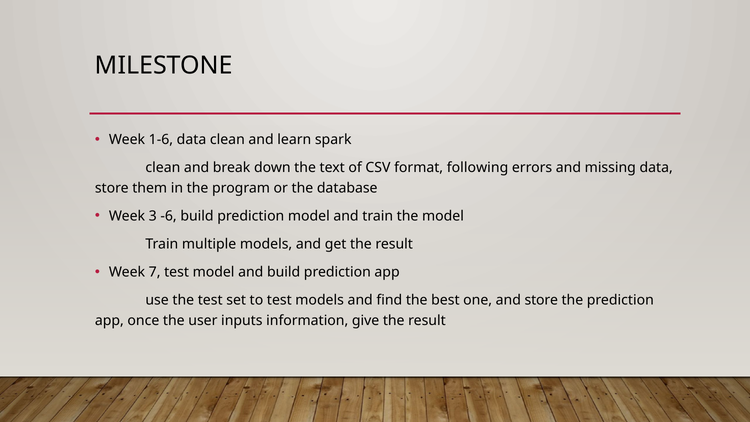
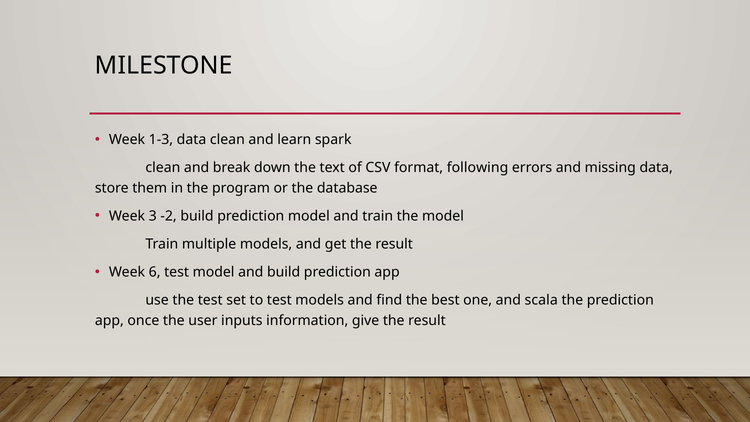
1-6: 1-6 -> 1-3 (161, 140)
-6: -6 -> -2 (169, 216)
7: 7 -> 6 (155, 272)
and store: store -> scala (541, 300)
